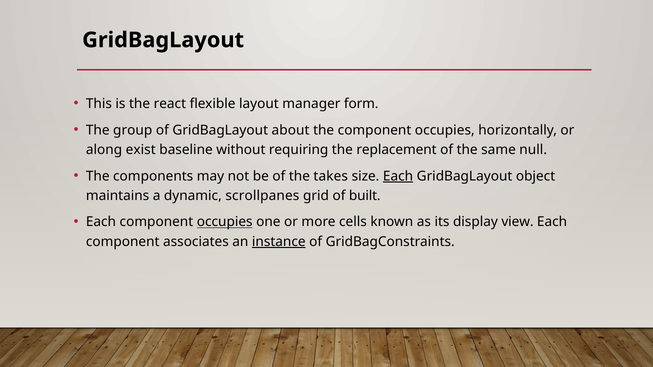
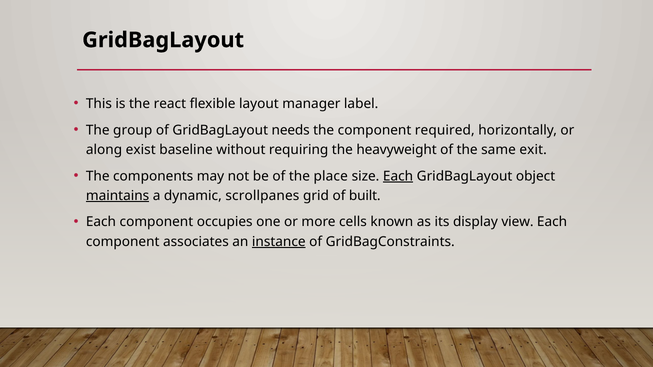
form: form -> label (361, 104)
about: about -> needs (291, 130)
the component occupies: occupies -> required (445, 130)
replacement: replacement -> heavyweight (397, 150)
null: null -> exit (533, 150)
takes: takes -> place (331, 176)
maintains underline: none -> present (118, 196)
occupies underline: present -> none (225, 222)
